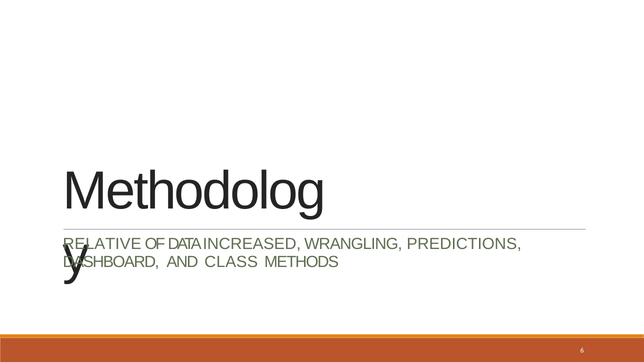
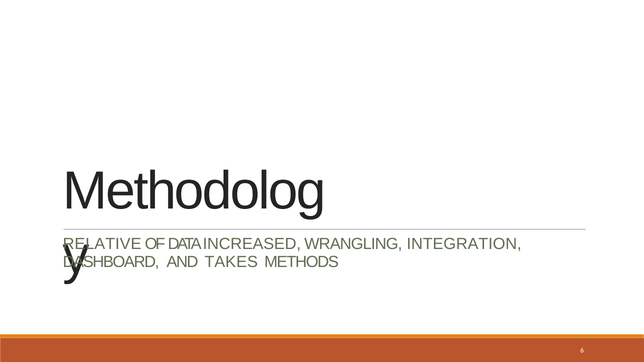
PREDICTIONS: PREDICTIONS -> INTEGRATION (464, 244)
CLASS: CLASS -> TAKES (231, 262)
